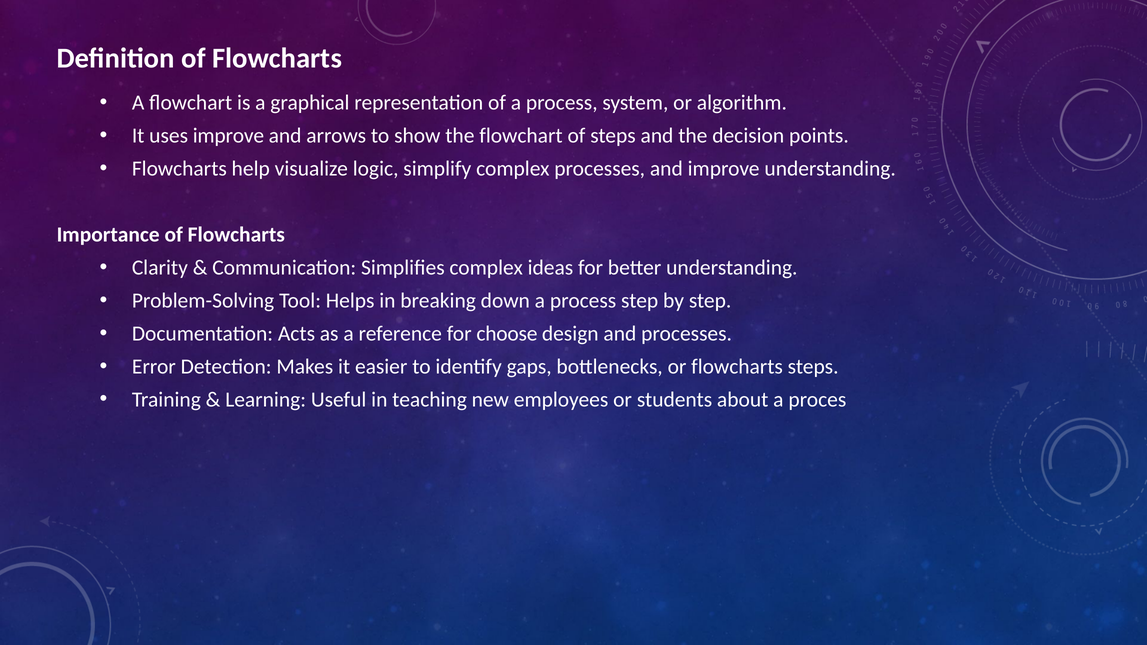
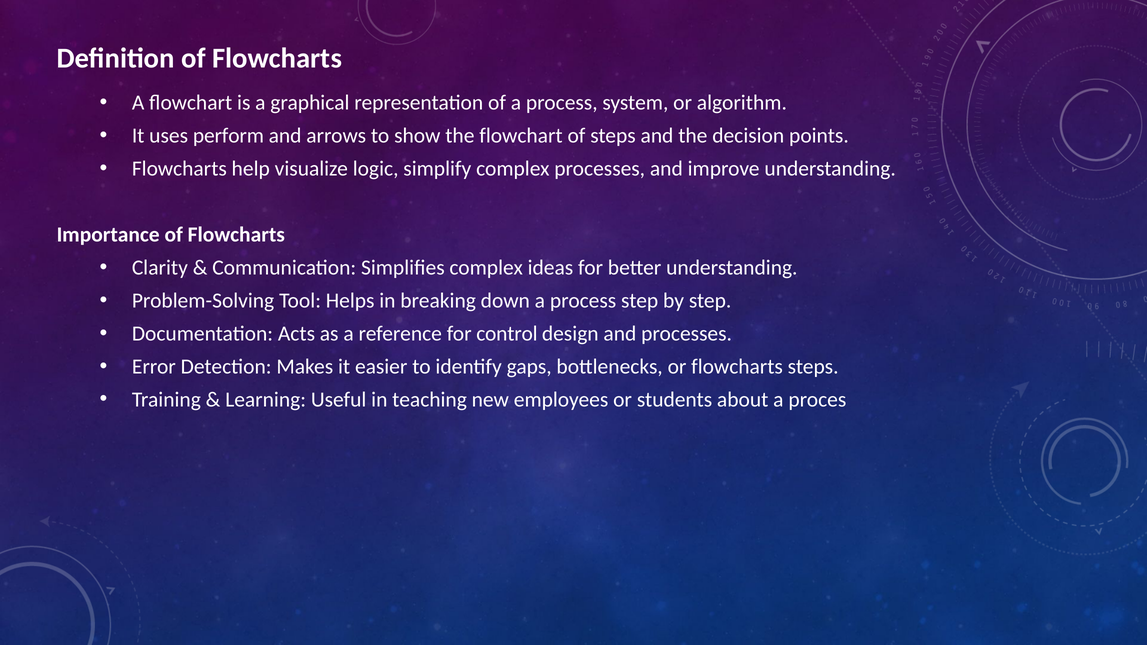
uses improve: improve -> perform (228, 136)
choose: choose -> control (507, 334)
